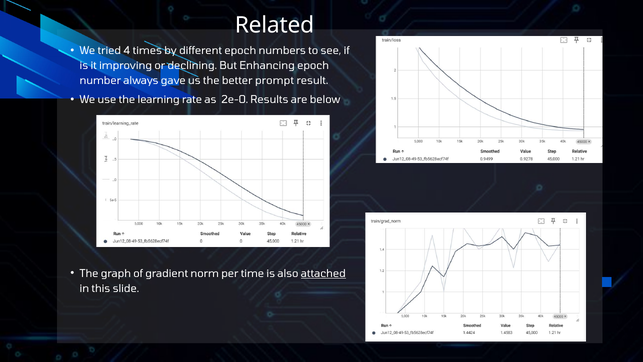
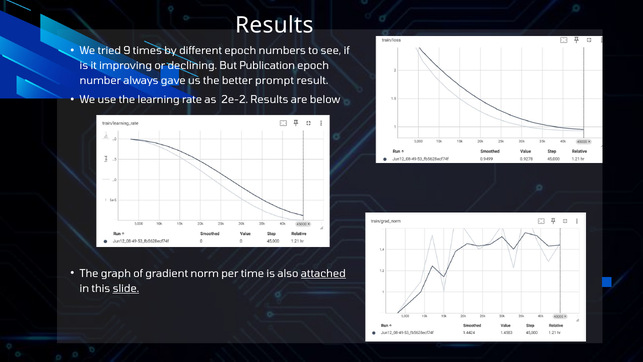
Related: Related -> Results (274, 25)
4: 4 -> 9 (127, 51)
Enhancing: Enhancing -> Publication (267, 66)
2e-0: 2e-0 -> 2e-2 (235, 100)
slide underline: none -> present (126, 288)
